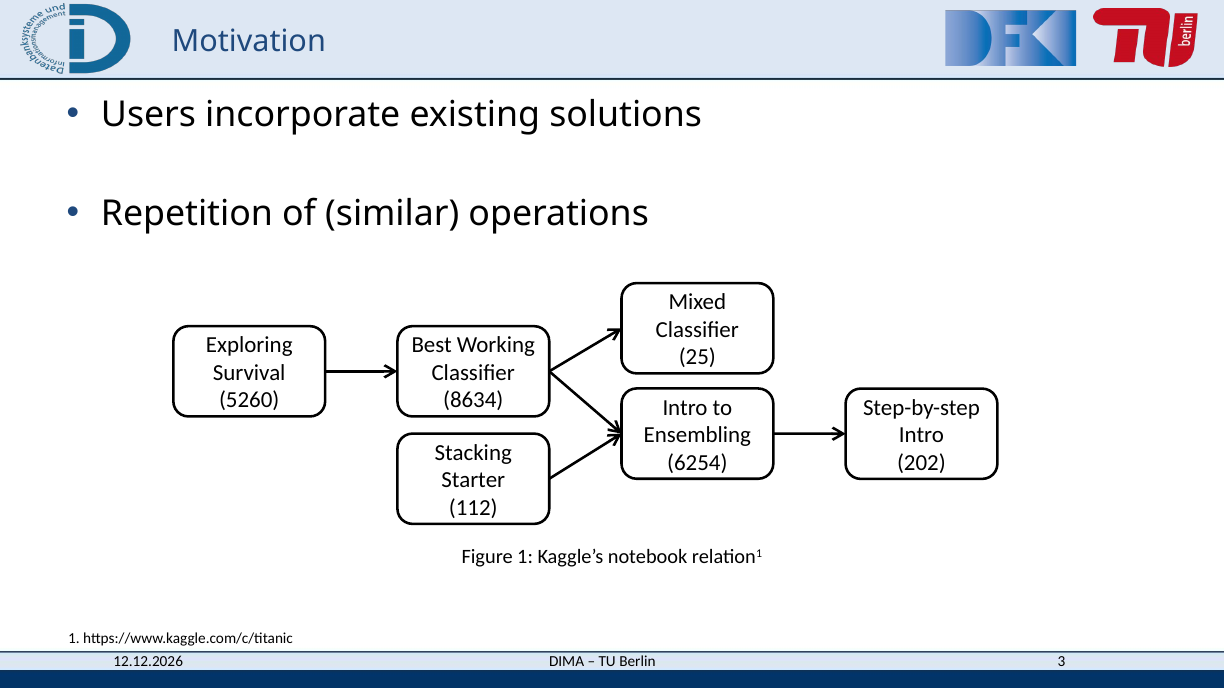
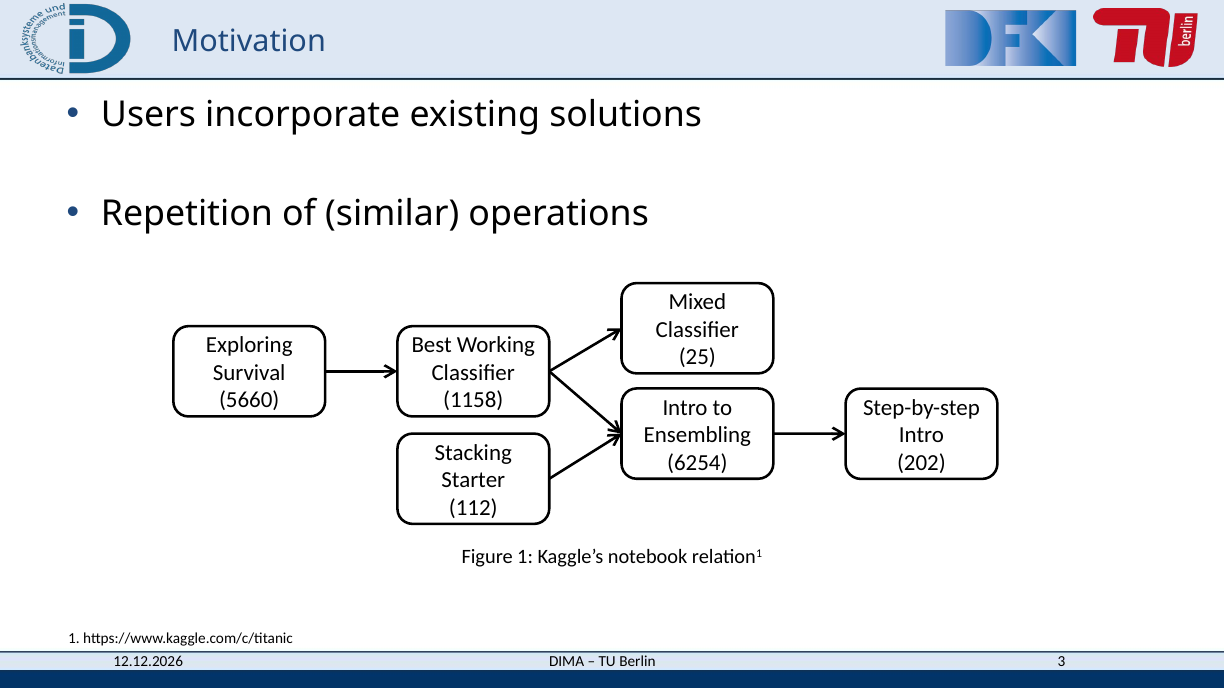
5260: 5260 -> 5660 (249, 401)
8634: 8634 -> 1158 (473, 401)
